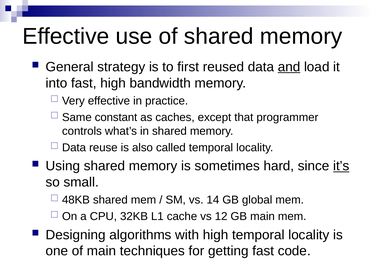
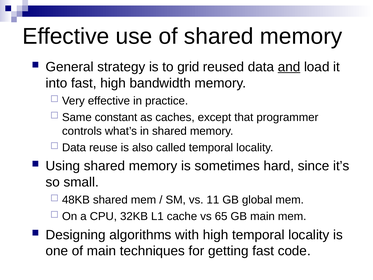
first: first -> grid (188, 67)
it’s underline: present -> none (341, 166)
14: 14 -> 11 (213, 200)
12: 12 -> 65 (221, 216)
